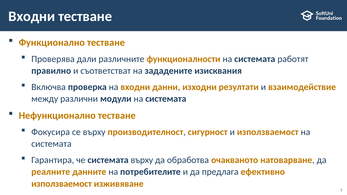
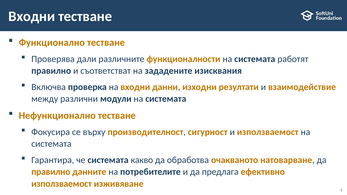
системата върху: върху -> какво (142, 160)
реалните: реалните -> правилно (51, 172)
